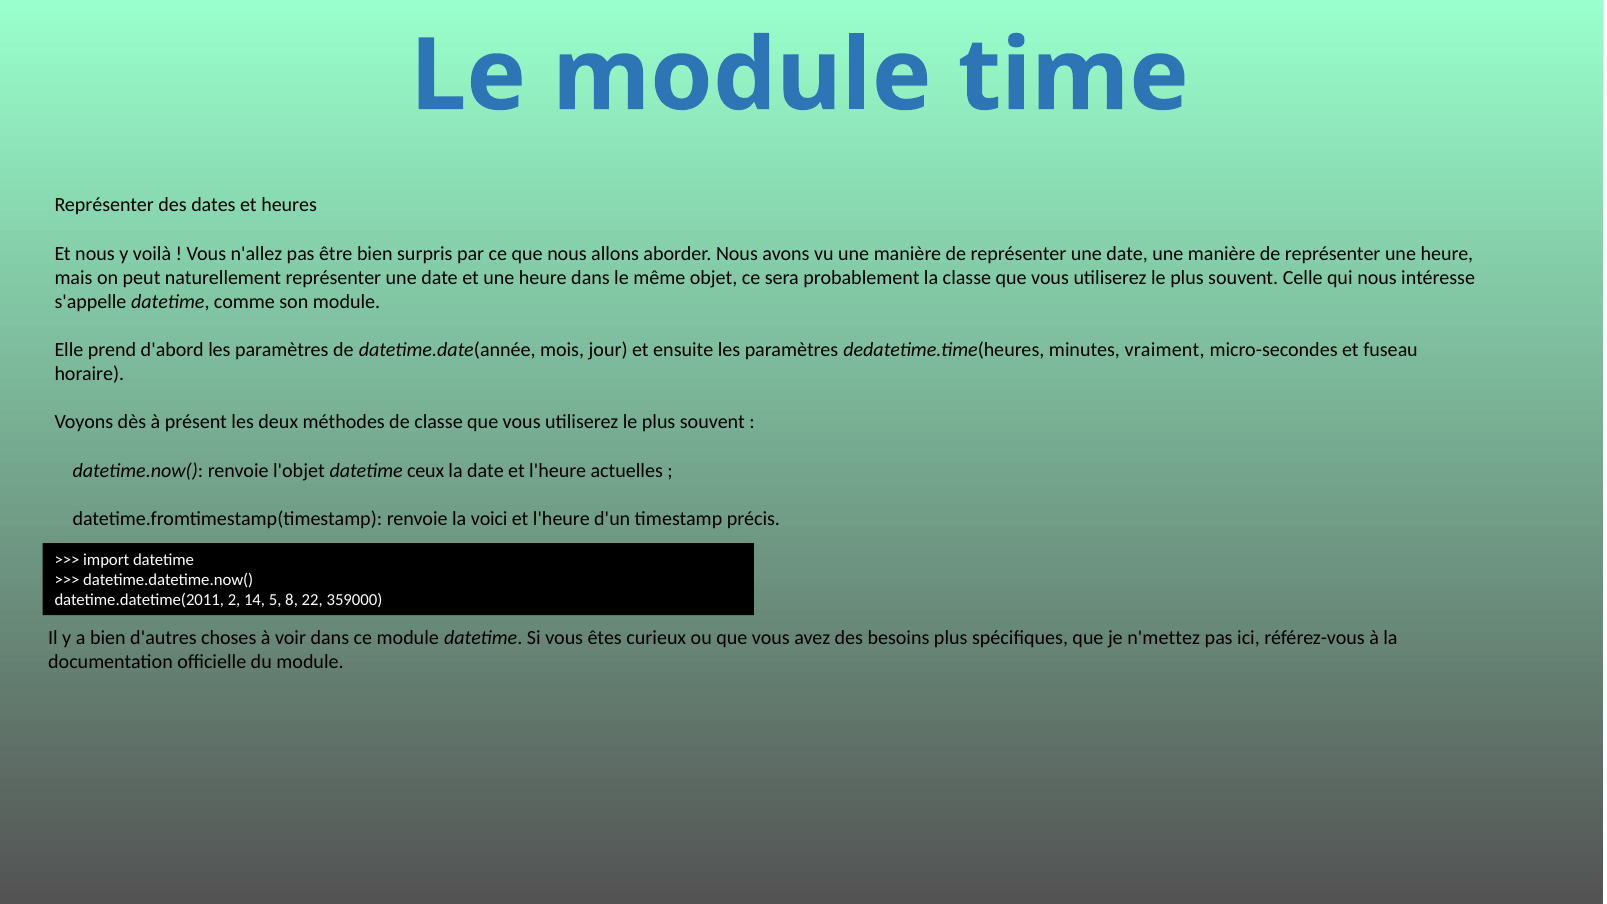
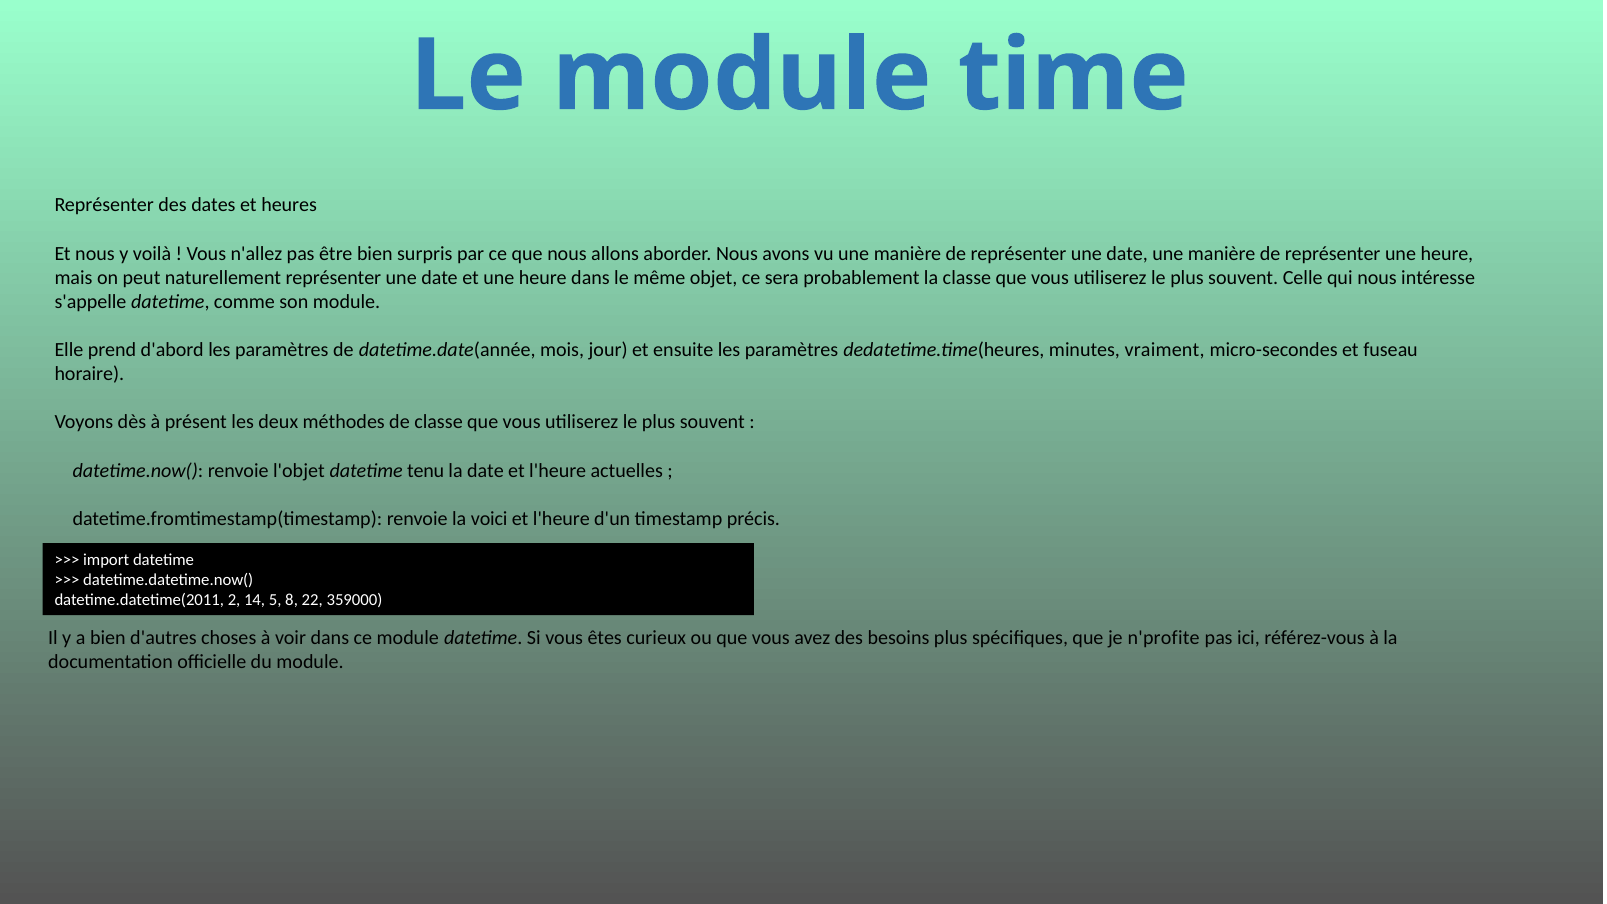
ceux: ceux -> tenu (426, 470)
n'mettez: n'mettez -> n'profite (1164, 638)
